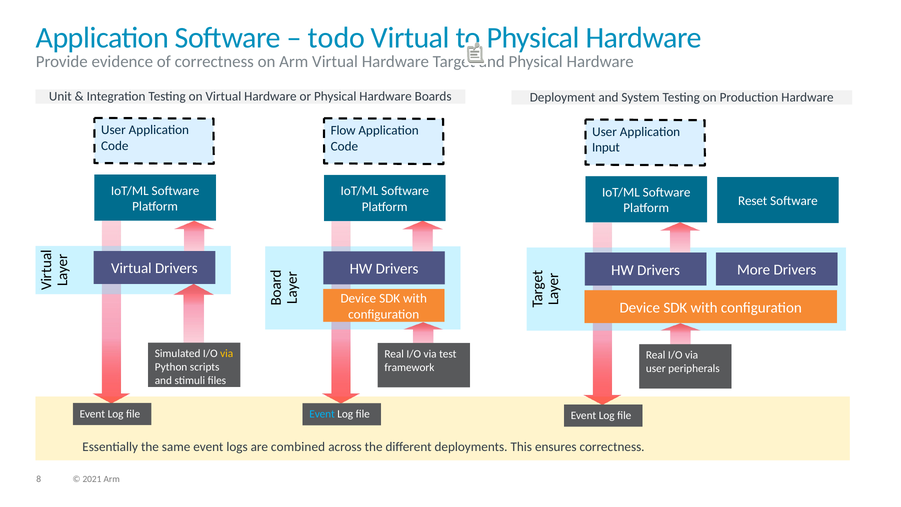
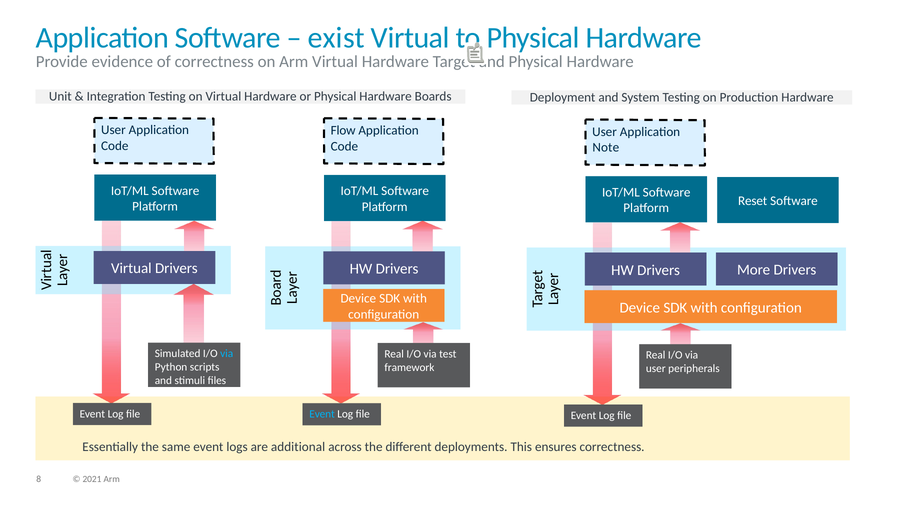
todo: todo -> exist (336, 38)
Input: Input -> Note (606, 147)
via colour: yellow -> light blue (227, 353)
combined: combined -> additional (298, 447)
